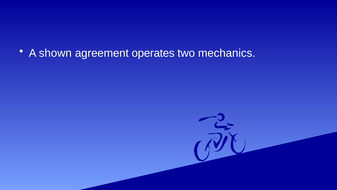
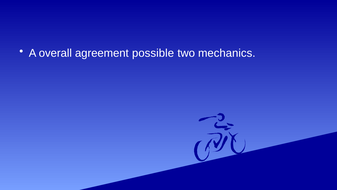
shown: shown -> overall (55, 53)
operates: operates -> possible (153, 53)
